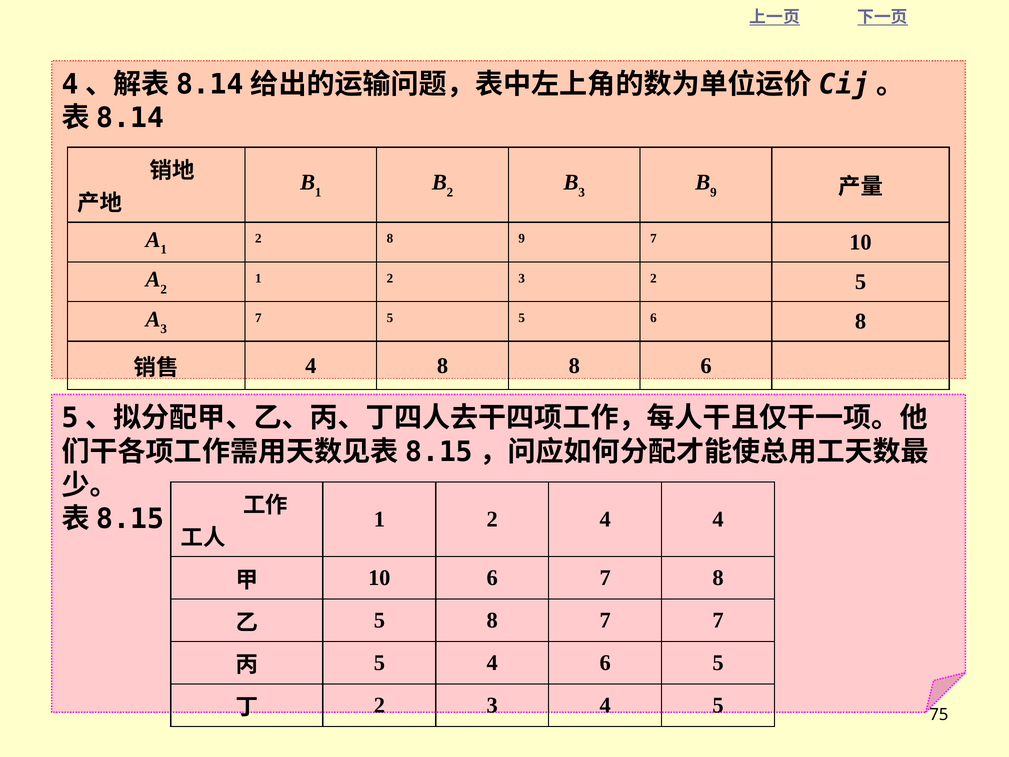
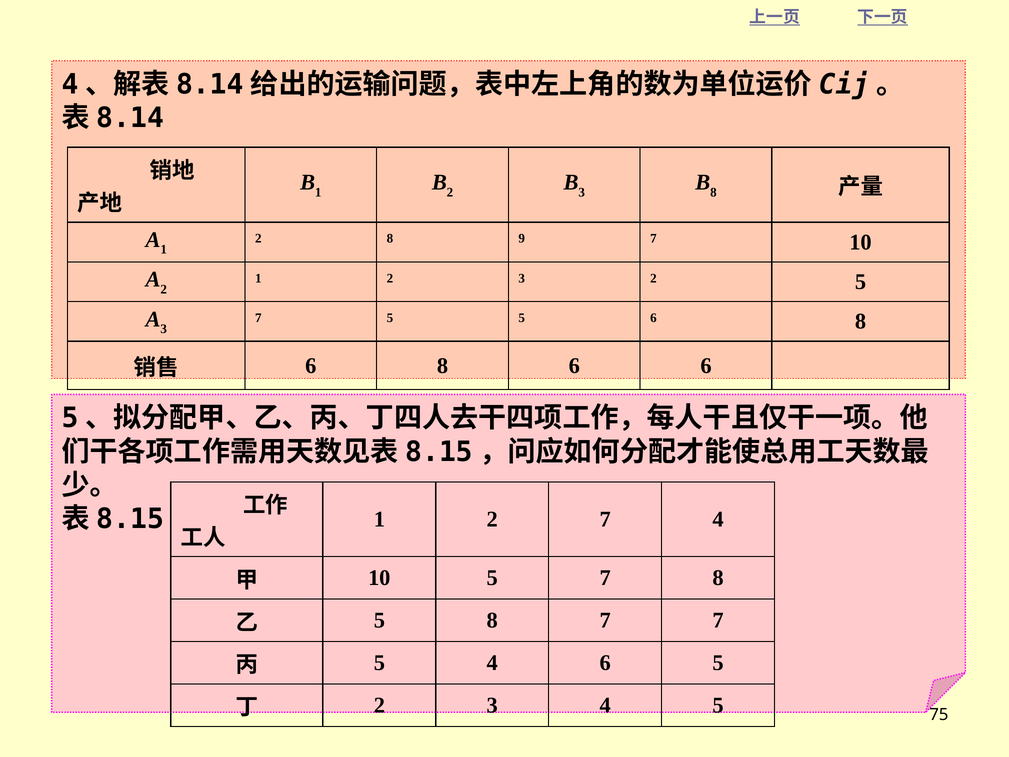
9: 9 -> 8 (713, 192)
4: 4 -> 6 (311, 365)
8 8: 8 -> 6 (574, 365)
2 4: 4 -> 7 (605, 519)
10 6: 6 -> 5 (492, 578)
